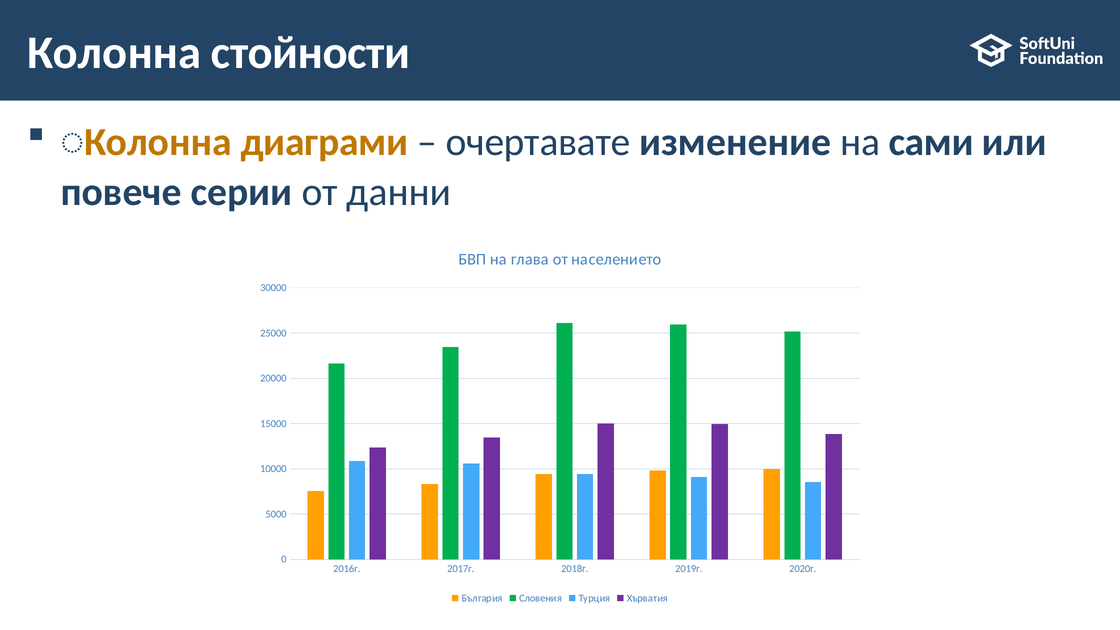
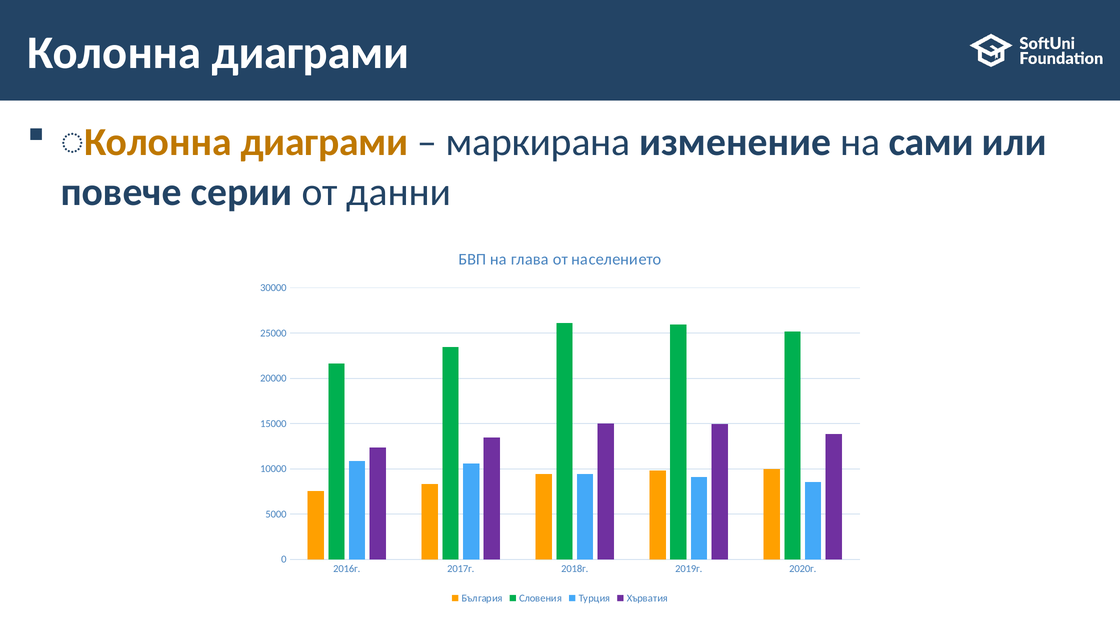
стойности: стойности -> диаграми (310, 53)
очертавате: очертавате -> маркирана (538, 142)
